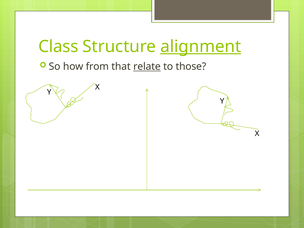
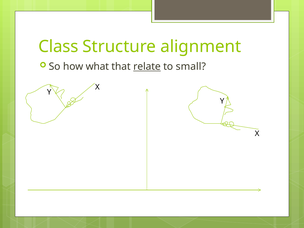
alignment underline: present -> none (201, 47)
from: from -> what (97, 67)
those: those -> small (191, 67)
